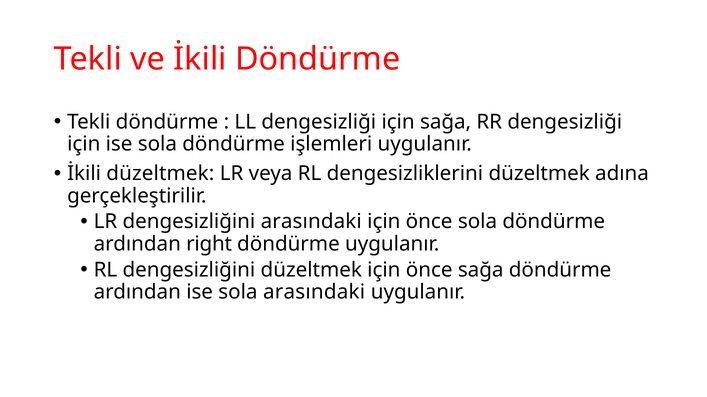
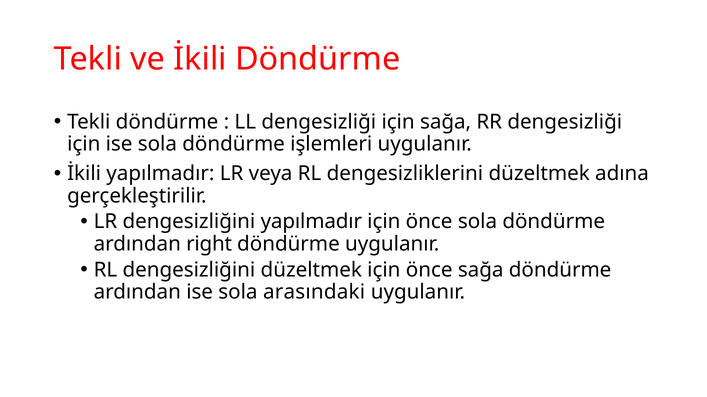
İkili düzeltmek: düzeltmek -> yapılmadır (160, 174)
dengesizliğini arasındaki: arasındaki -> yapılmadır (311, 222)
